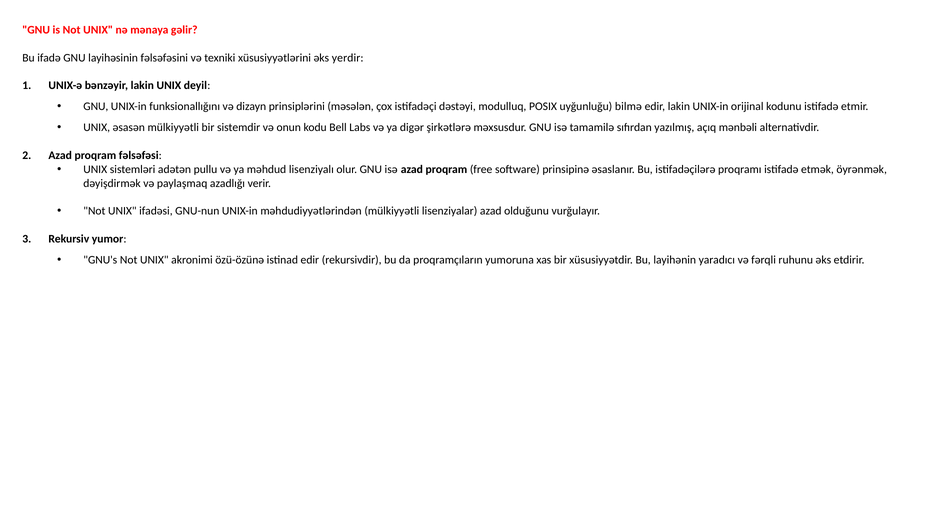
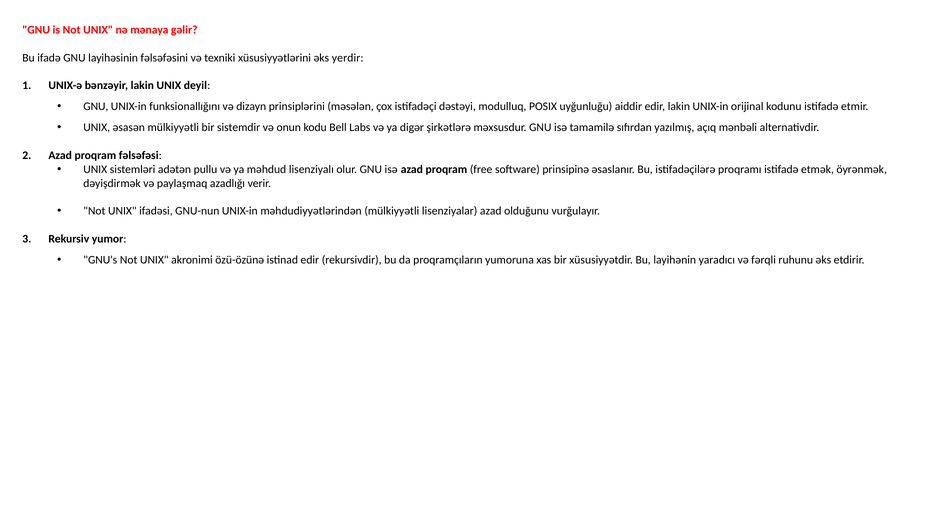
bilmə: bilmə -> aiddir (628, 107)
